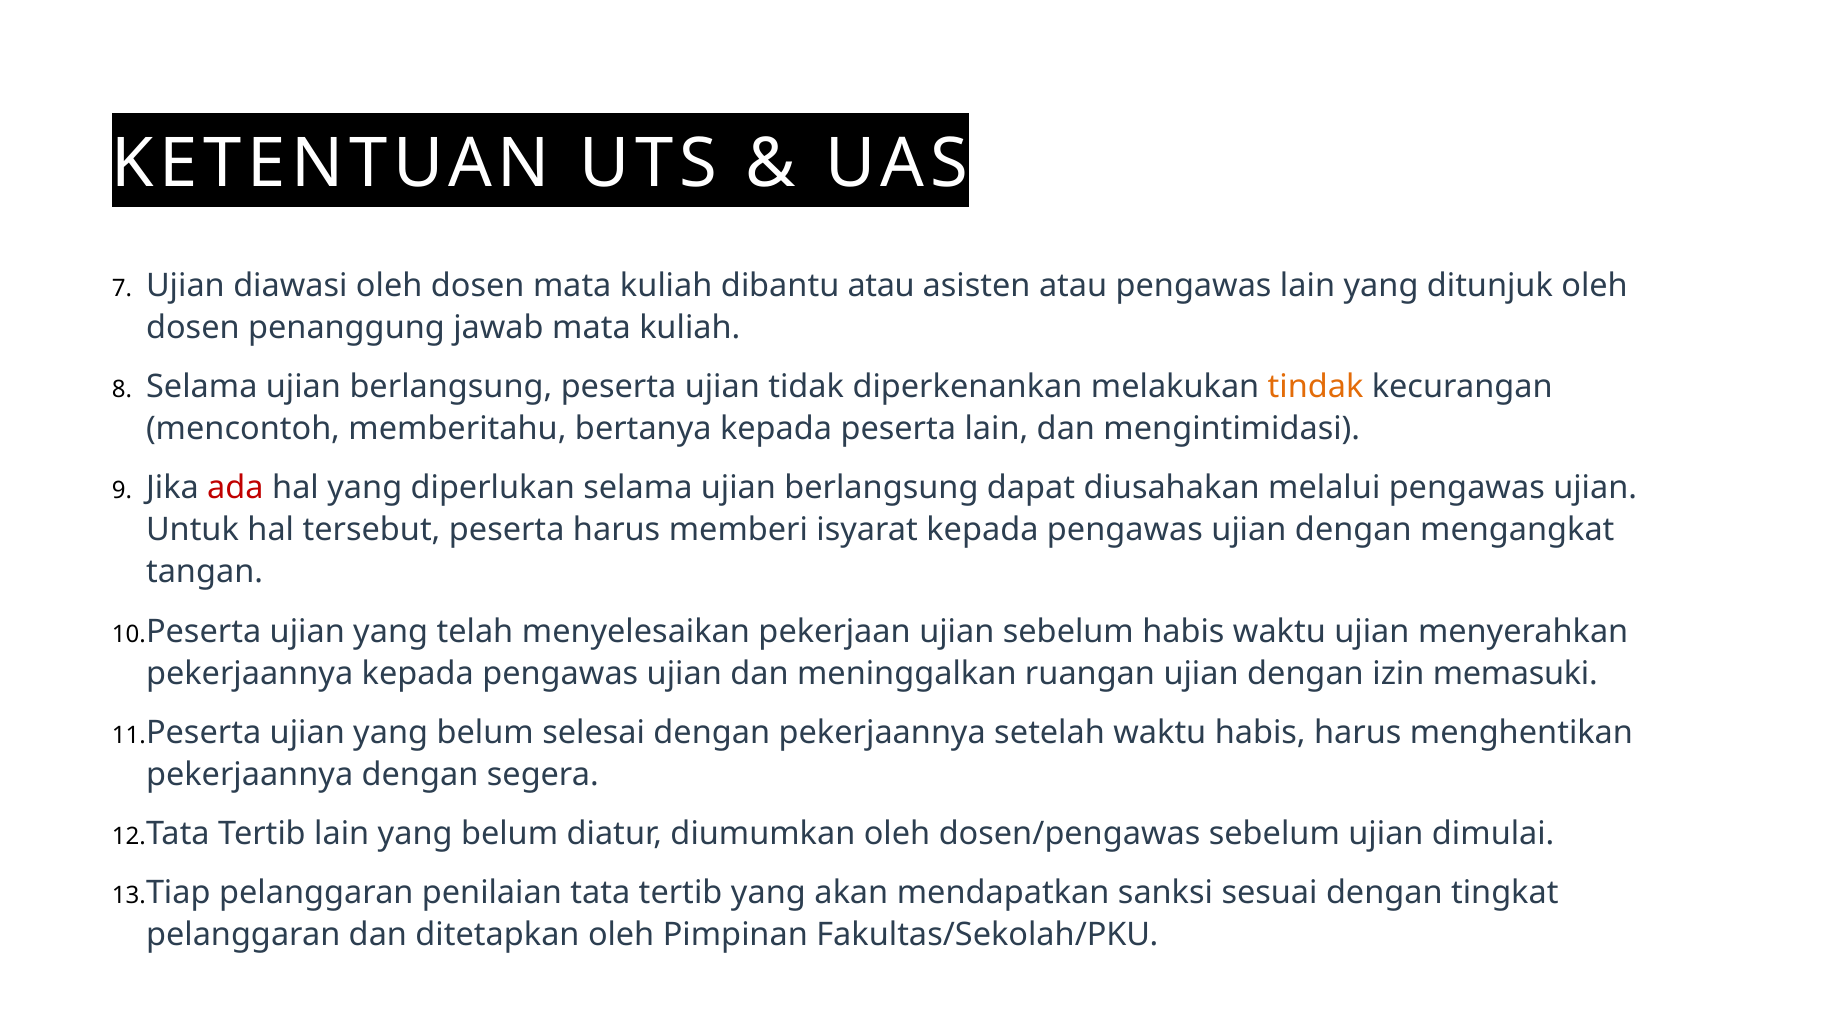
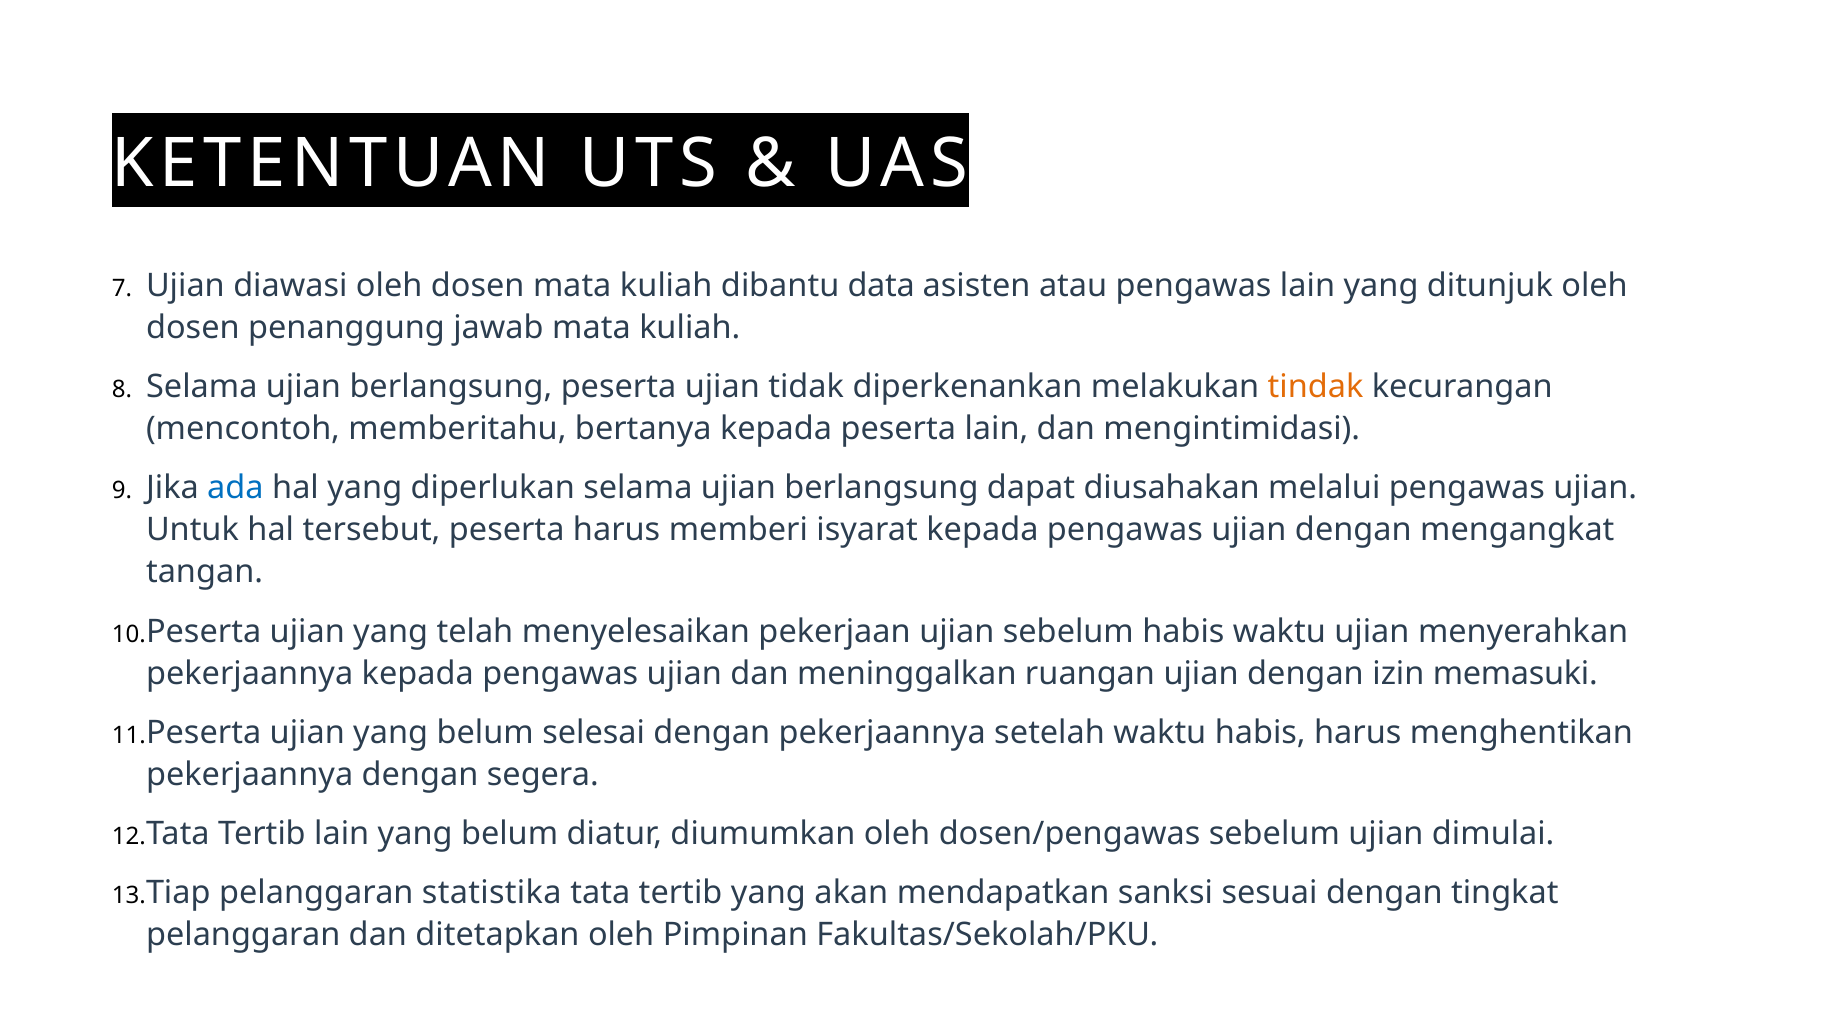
dibantu atau: atau -> data (881, 286)
ada colour: red -> blue (235, 488)
penilaian: penilaian -> statistika (492, 893)
